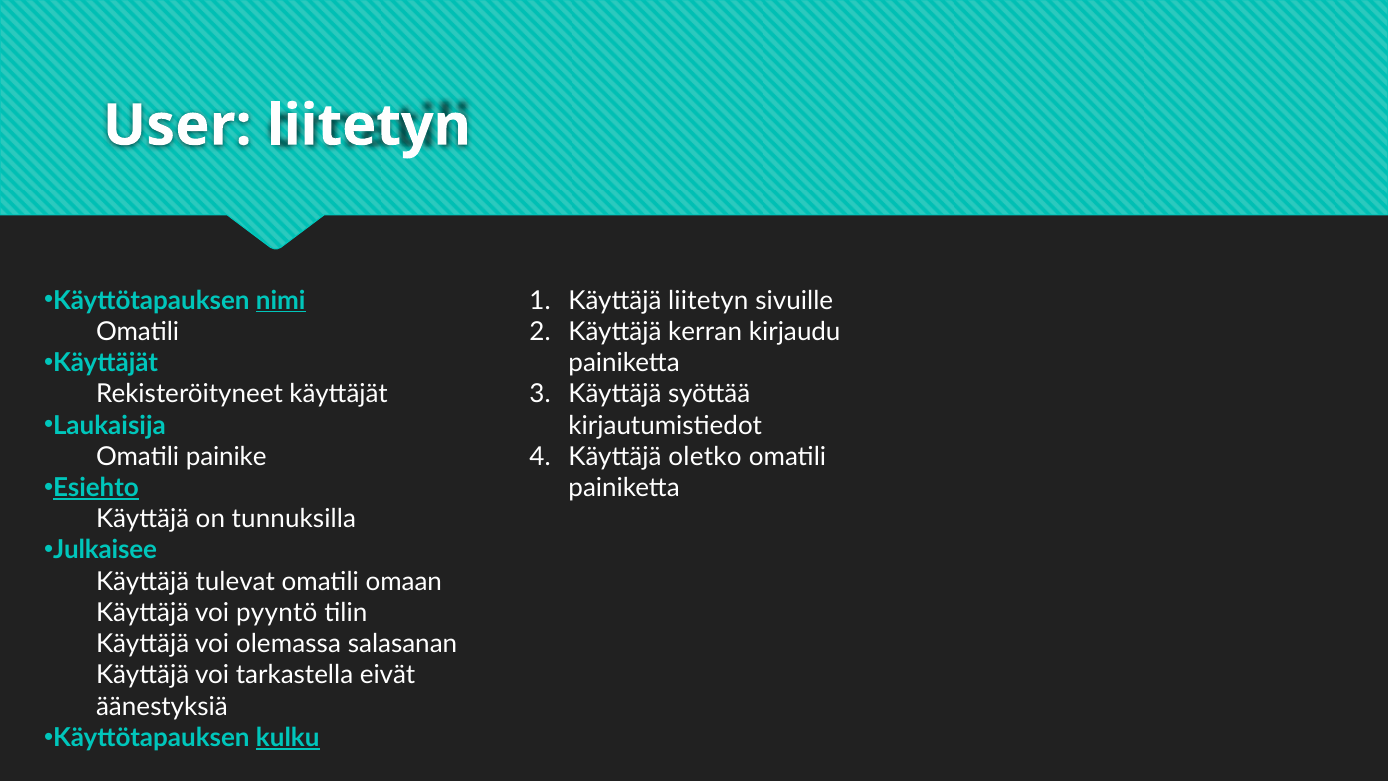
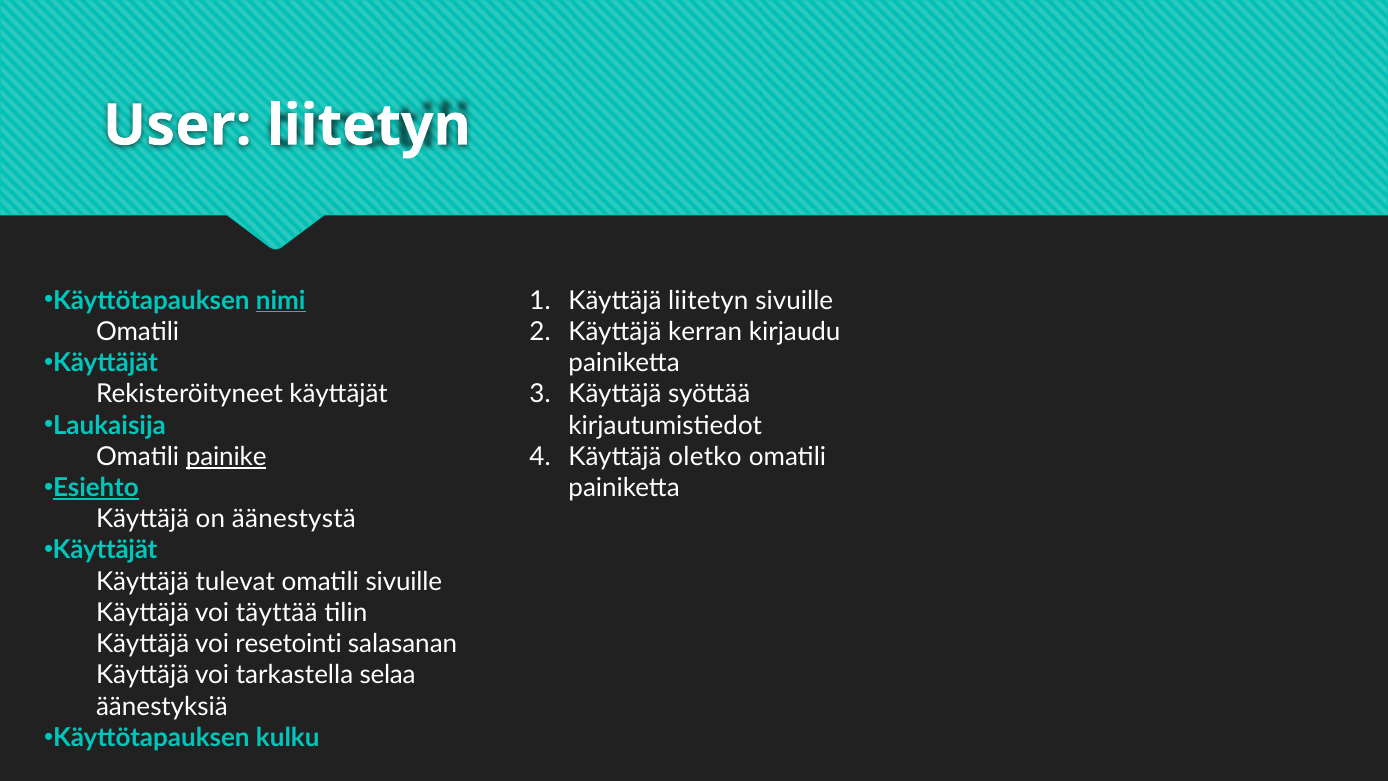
painike underline: none -> present (226, 457)
tunnuksilla: tunnuksilla -> äänestystä (294, 519)
Julkaisee: Julkaisee -> Käyttäjät (105, 550)
omatili omaan: omaan -> sivuille (404, 581)
pyyntö: pyyntö -> täyttää (277, 613)
olemassa: olemassa -> resetointi (289, 644)
eivät: eivät -> selaa (388, 675)
kulku underline: present -> none (288, 738)
